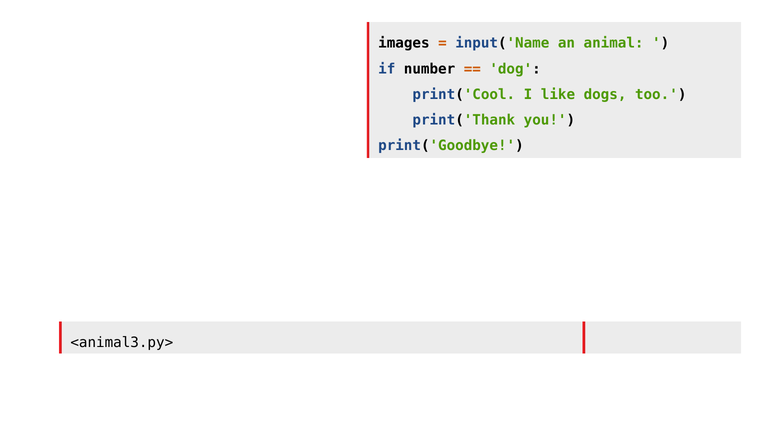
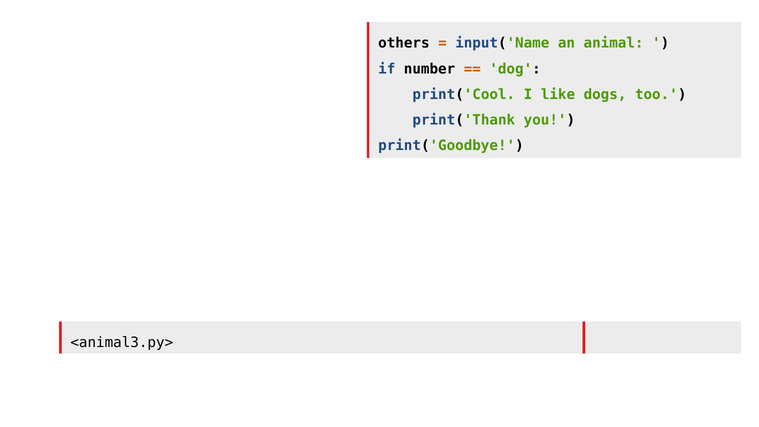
images: images -> others (404, 43)
